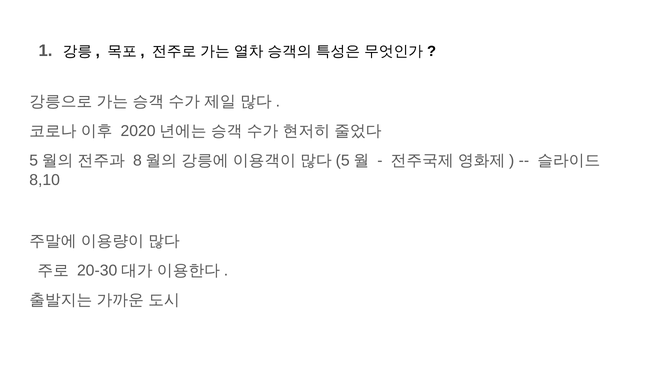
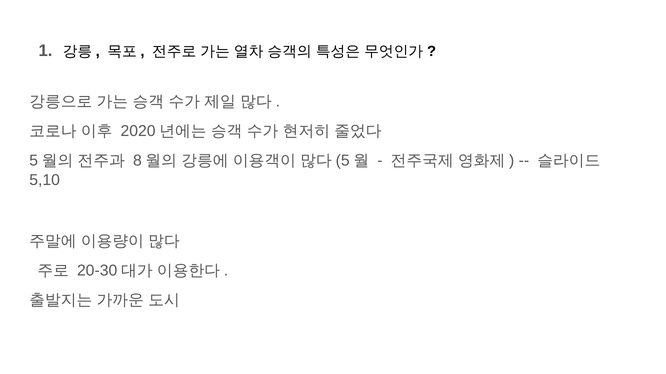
8,10: 8,10 -> 5,10 (45, 180)
